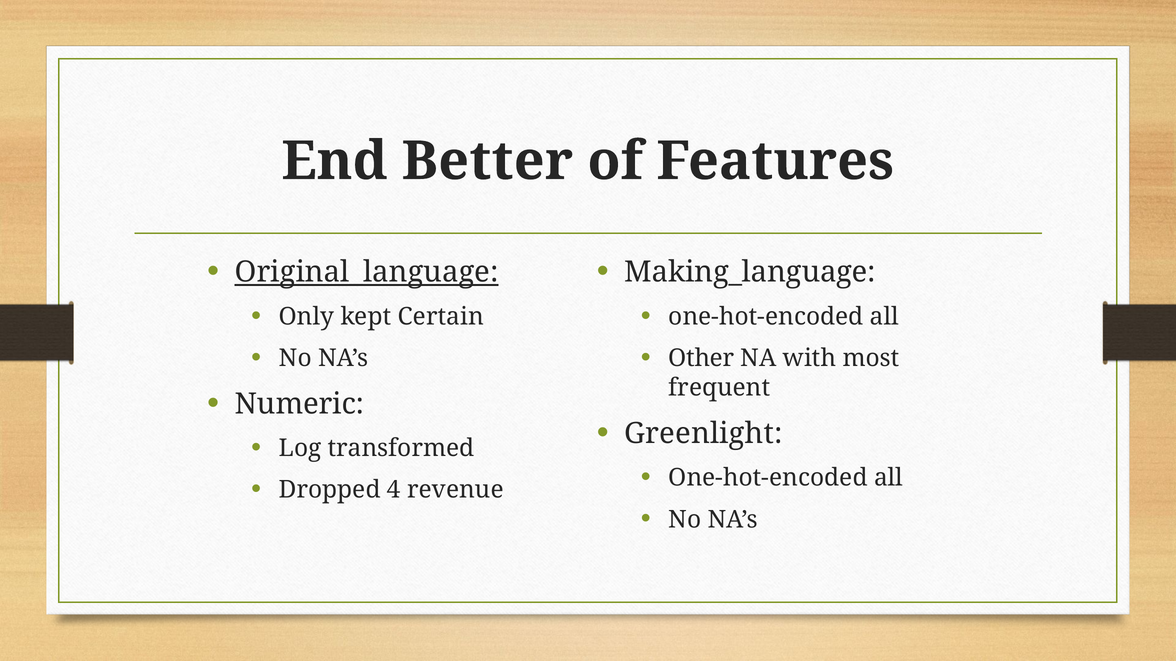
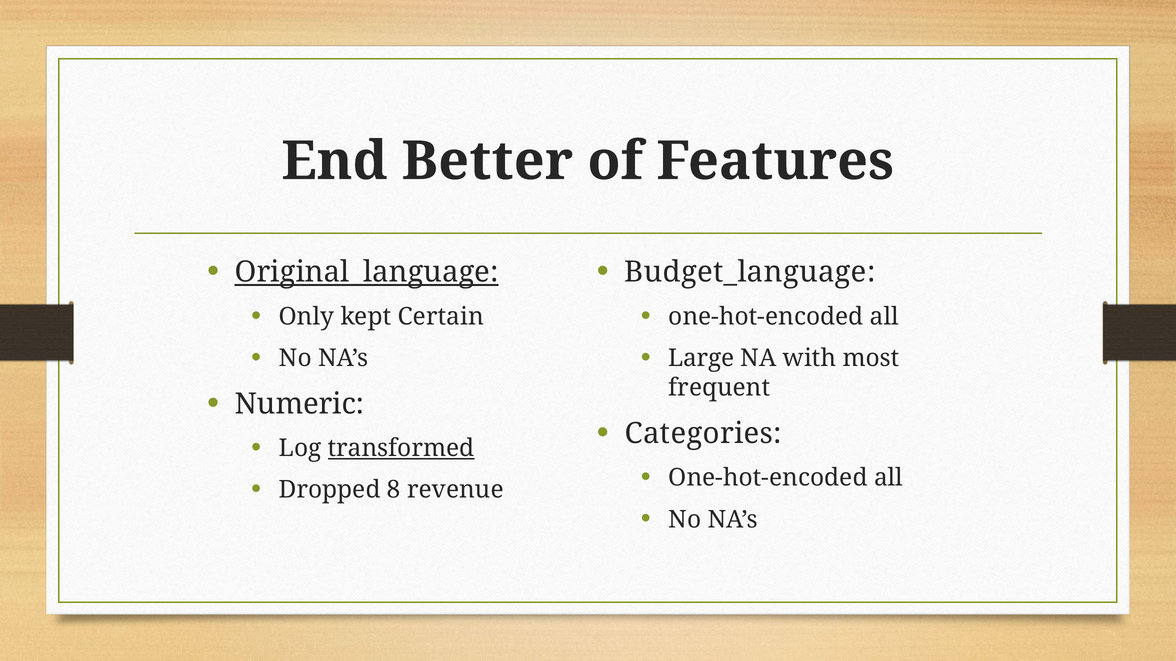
Making_language: Making_language -> Budget_language (750, 272)
Other: Other -> Large (701, 358)
Greenlight: Greenlight -> Categories (703, 434)
transformed underline: none -> present (401, 449)
4: 4 -> 8 (394, 490)
